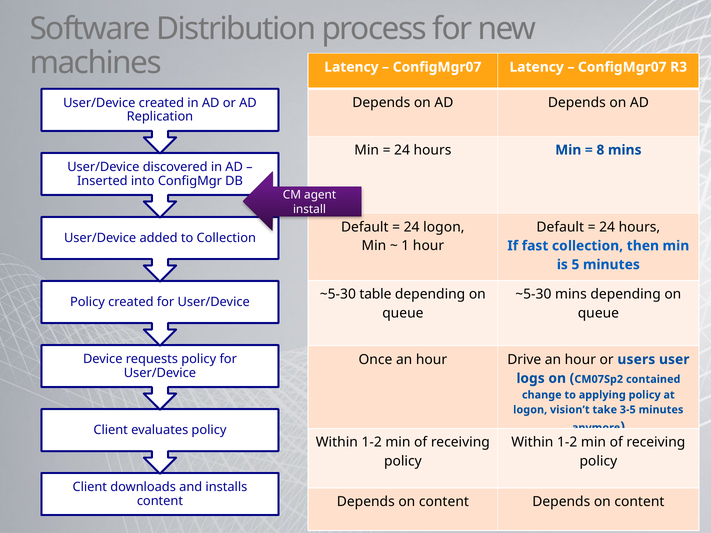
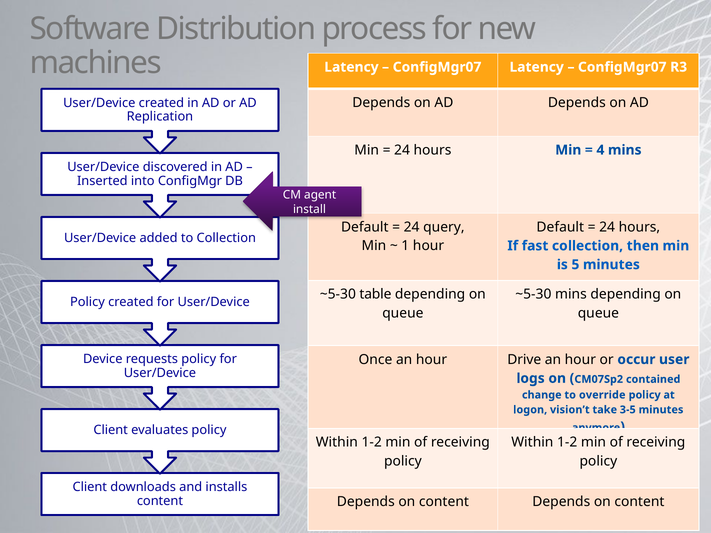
8: 8 -> 4 (600, 150)
24 logon: logon -> query (444, 227)
users: users -> occur (636, 360)
applying: applying -> override (602, 395)
